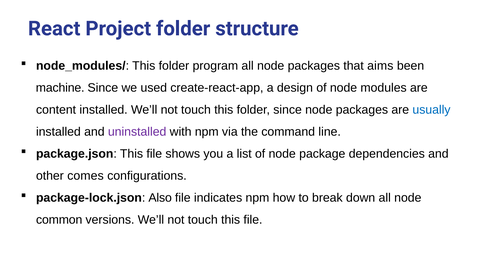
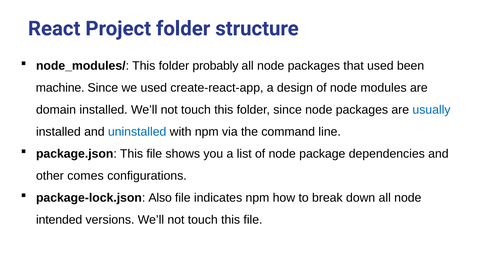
program: program -> probably (215, 66)
that aims: aims -> used (380, 66)
content: content -> domain (56, 110)
uninstalled colour: purple -> blue (137, 132)
common: common -> intended (59, 220)
